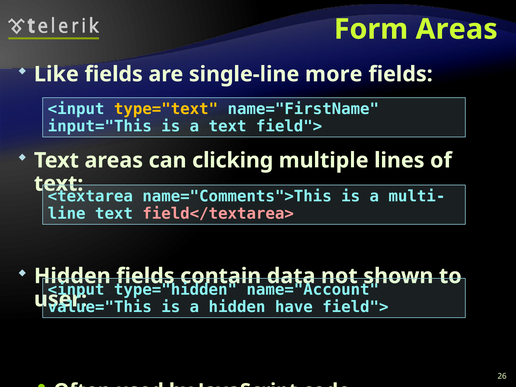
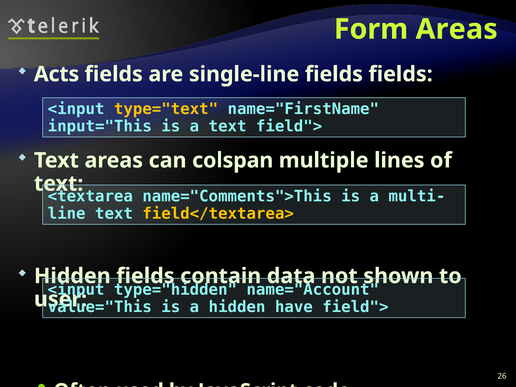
Like: Like -> Acts (57, 74)
single-line more: more -> fields (334, 74)
clicking: clicking -> colspan (233, 160)
field</textarea> colour: pink -> yellow (218, 213)
